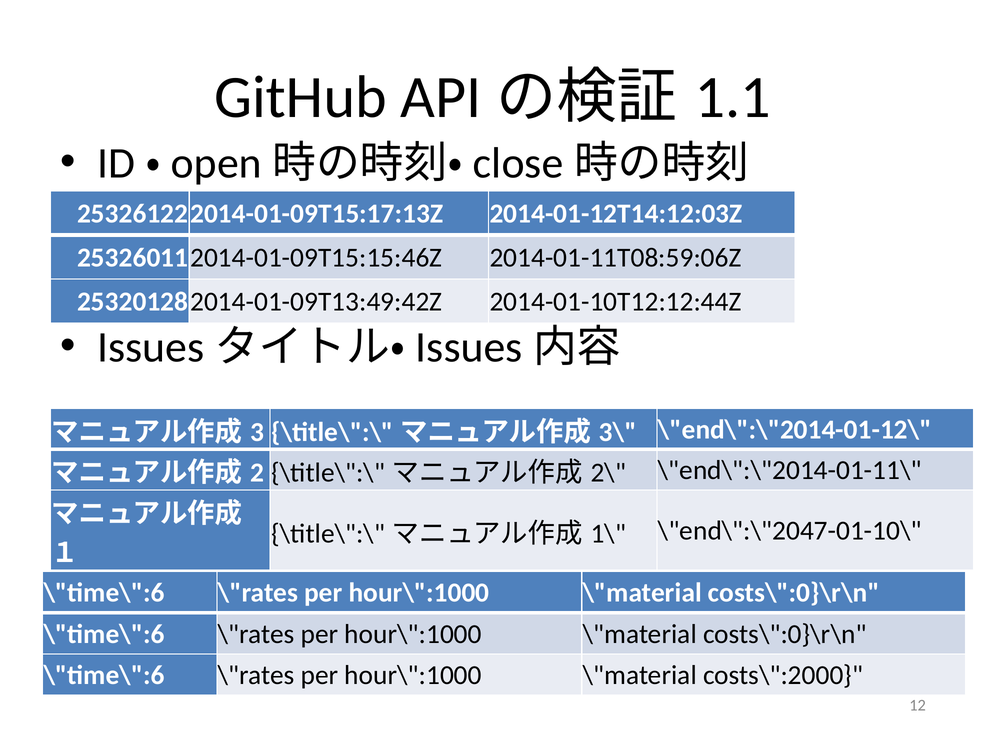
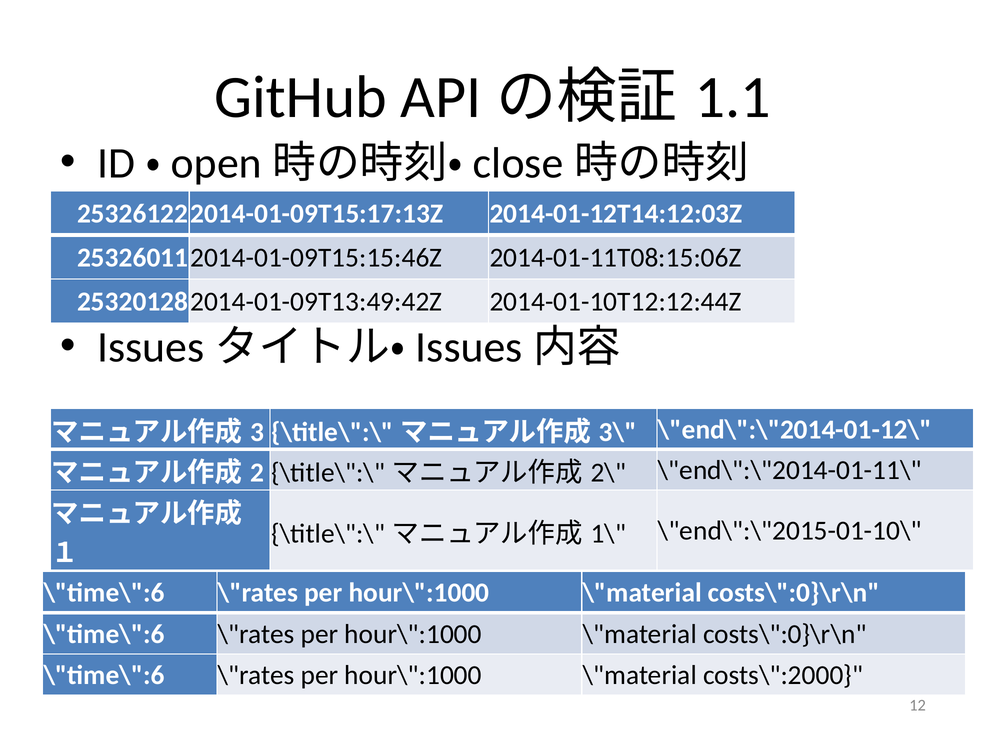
2014-01-11T08:59:06Z: 2014-01-11T08:59:06Z -> 2014-01-11T08:15:06Z (615, 258)
\"end\":\"2047-01-10\: \"end\":\"2047-01-10\ -> \"end\":\"2015-01-10\ (790, 531)
